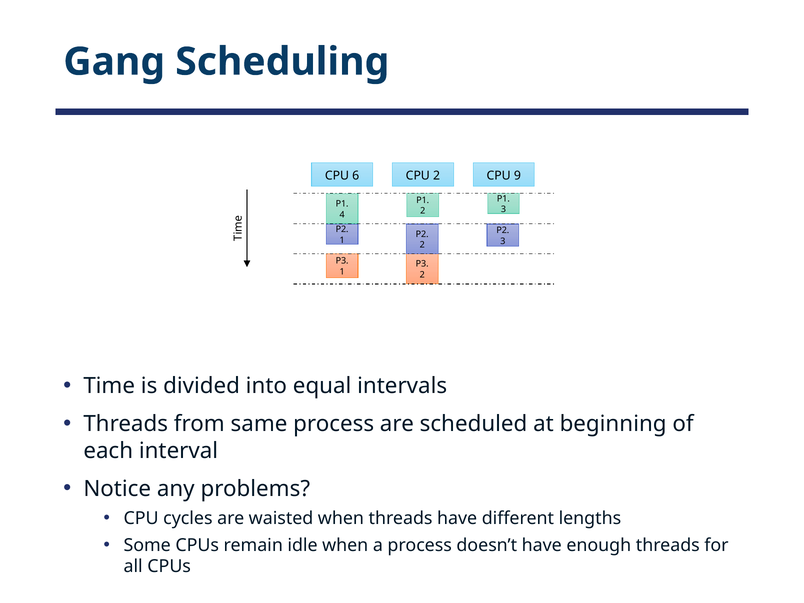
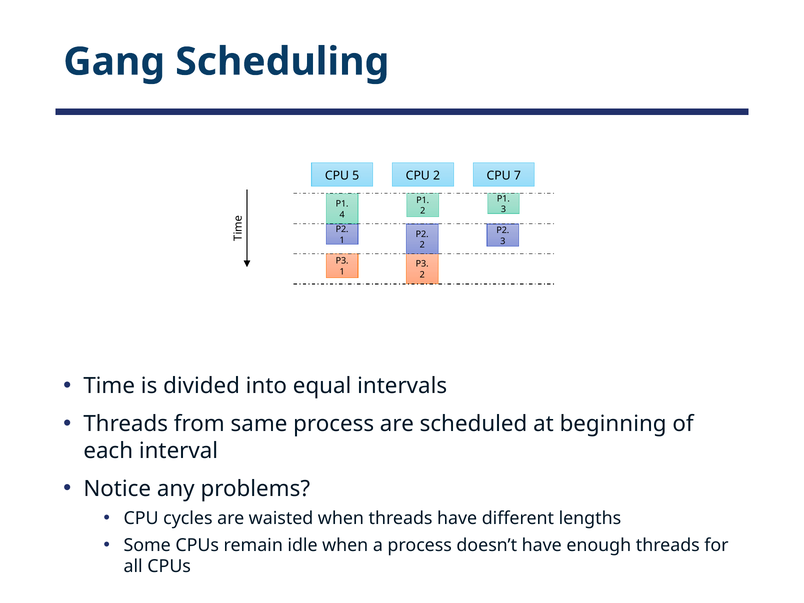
6: 6 -> 5 (356, 175)
9: 9 -> 7 (517, 175)
